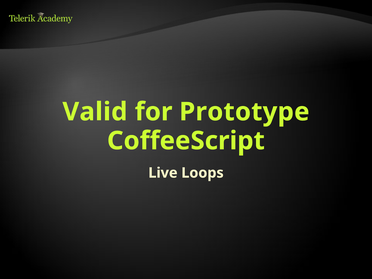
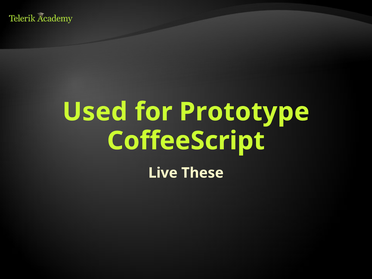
Valid: Valid -> Used (95, 112)
Loops: Loops -> These (202, 173)
